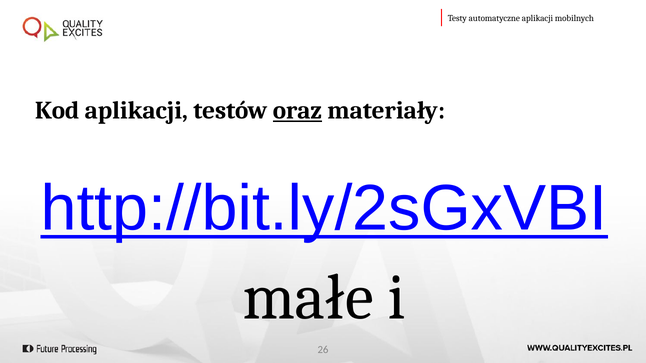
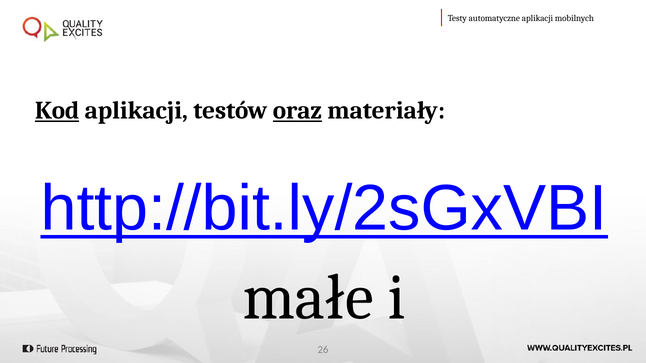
Kod underline: none -> present (57, 110)
